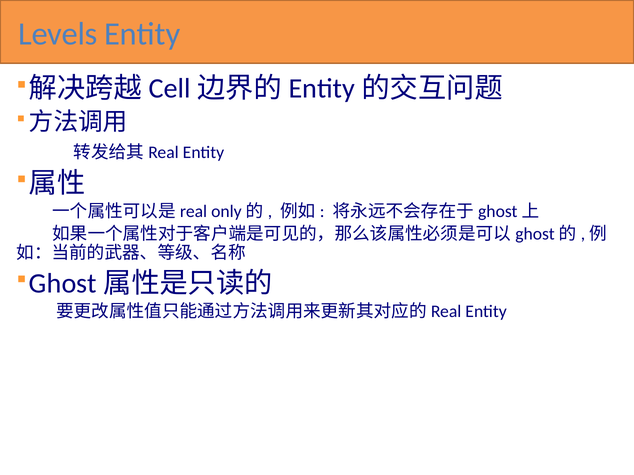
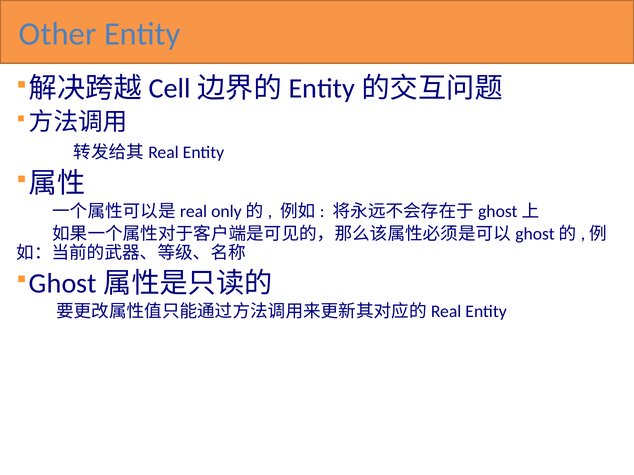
Levels: Levels -> Other (58, 34)
